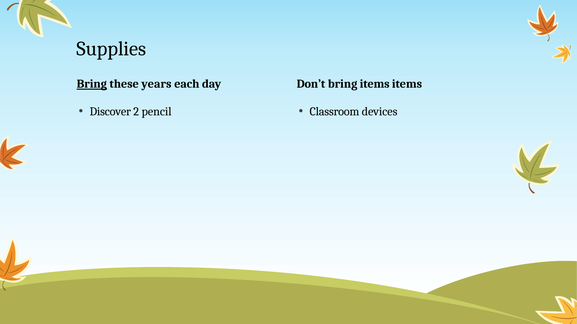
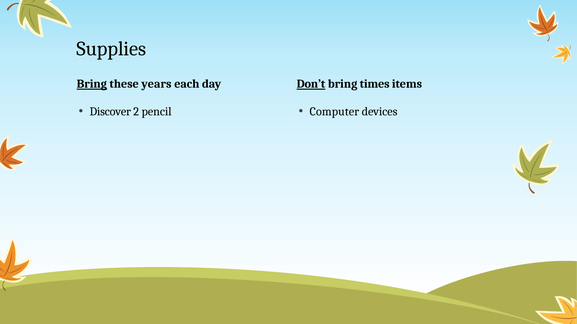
Don’t underline: none -> present (311, 84)
bring items: items -> times (375, 84)
Classroom: Classroom -> Computer (334, 112)
